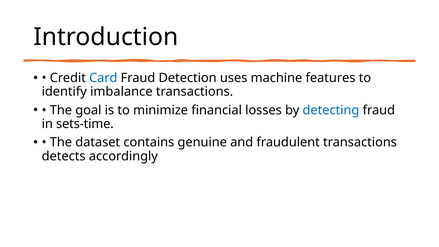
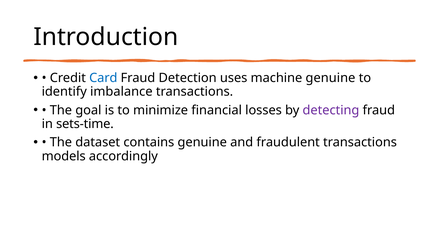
machine features: features -> genuine (330, 78)
detecting colour: blue -> purple (331, 110)
detects: detects -> models (64, 156)
